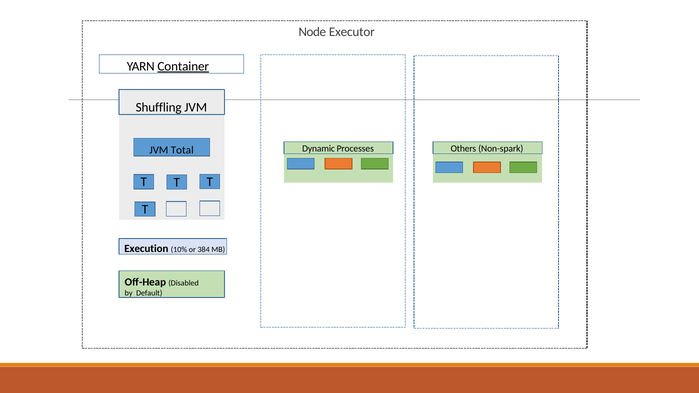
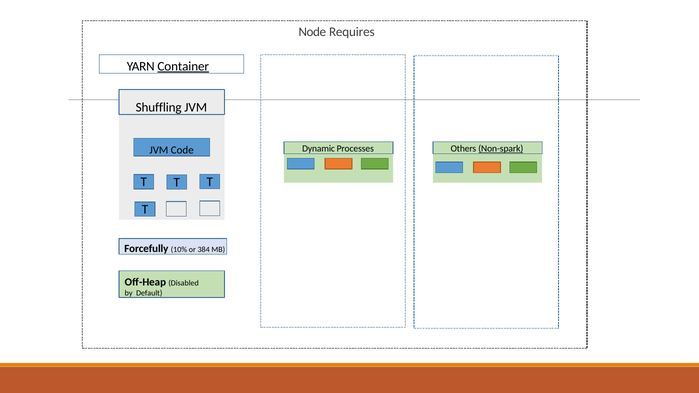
Executor: Executor -> Requires (352, 32)
Non-spark underline: none -> present (501, 149)
Total: Total -> Code (182, 150)
Execution: Execution -> Forcefully (146, 249)
